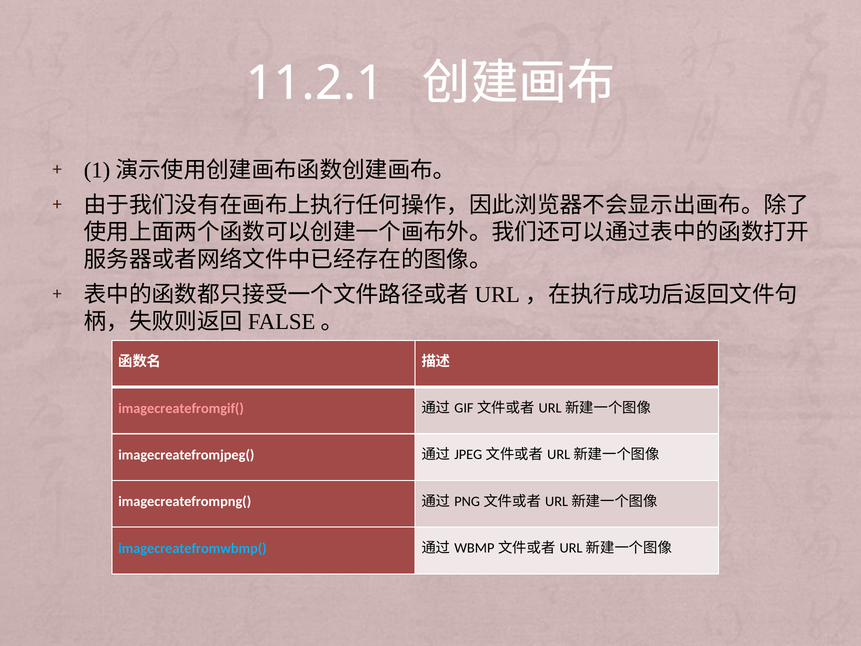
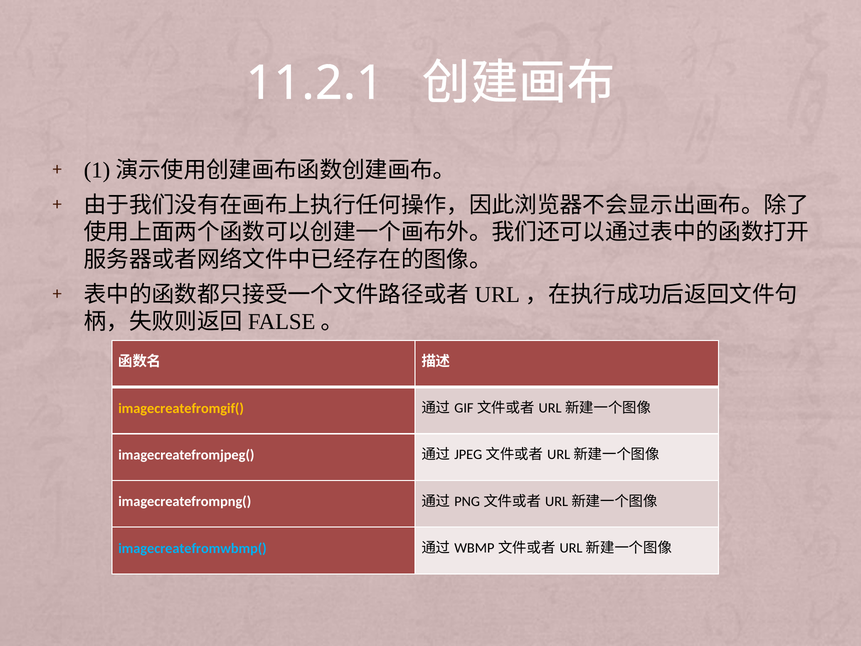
imagecreatefromgif( colour: pink -> yellow (181, 408)
